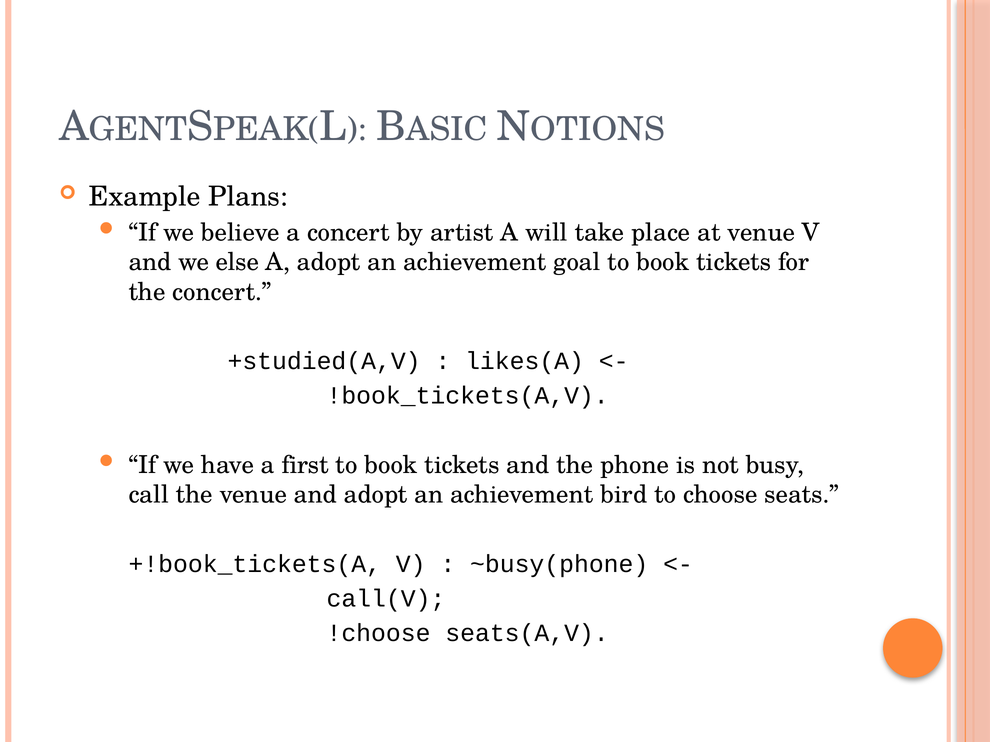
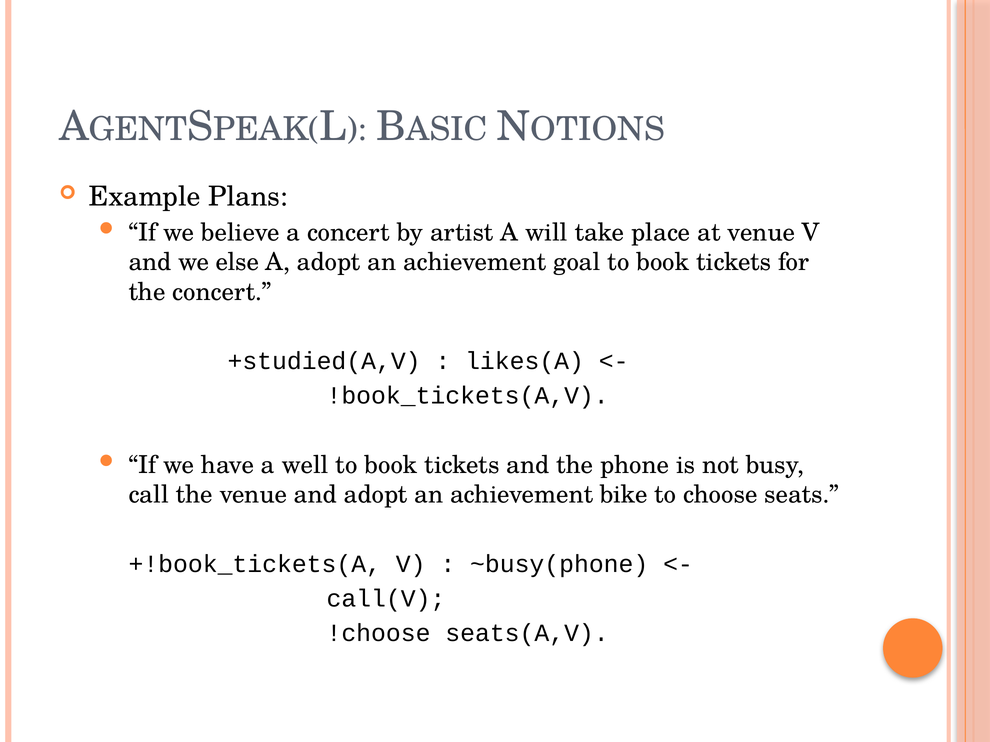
first: first -> well (305, 465)
bird: bird -> bike (624, 495)
